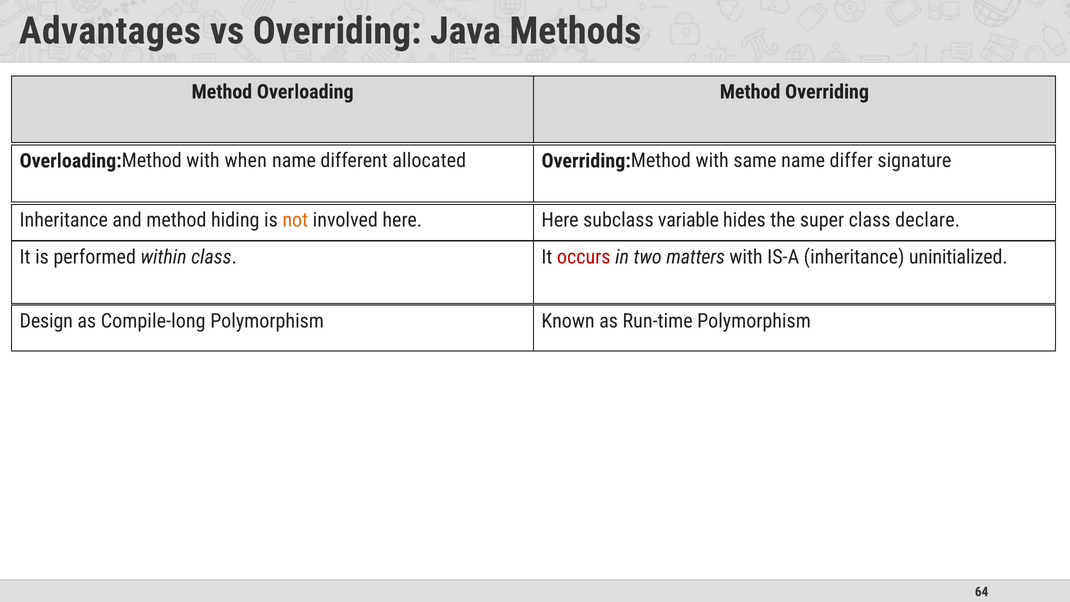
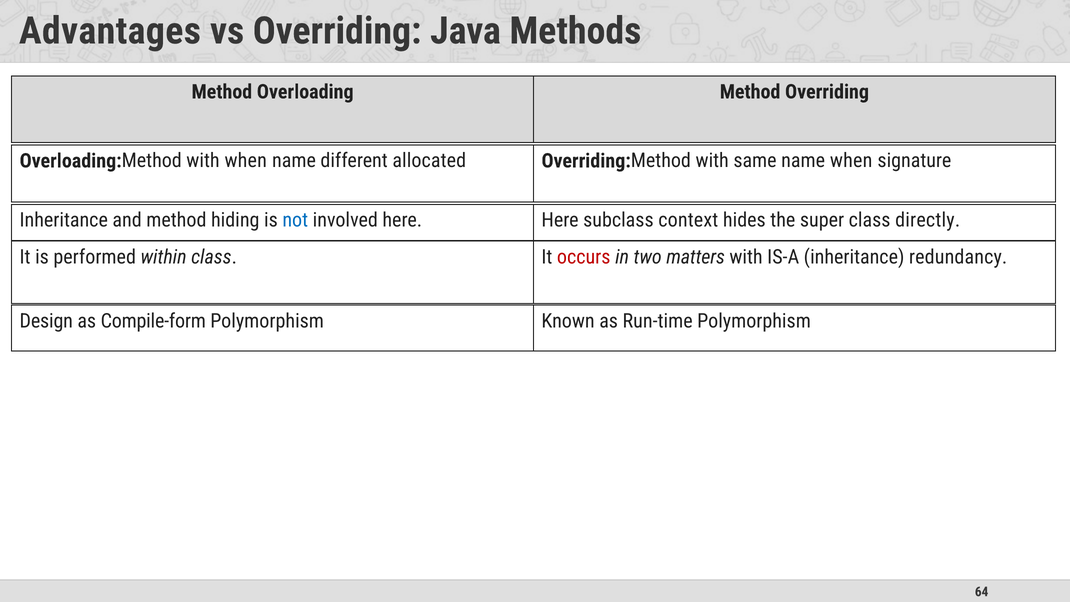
name differ: differ -> when (851, 161)
not colour: orange -> blue (295, 220)
variable: variable -> context (688, 220)
declare: declare -> directly (928, 220)
uninitialized: uninitialized -> redundancy (958, 257)
Compile-long: Compile-long -> Compile-form (153, 321)
